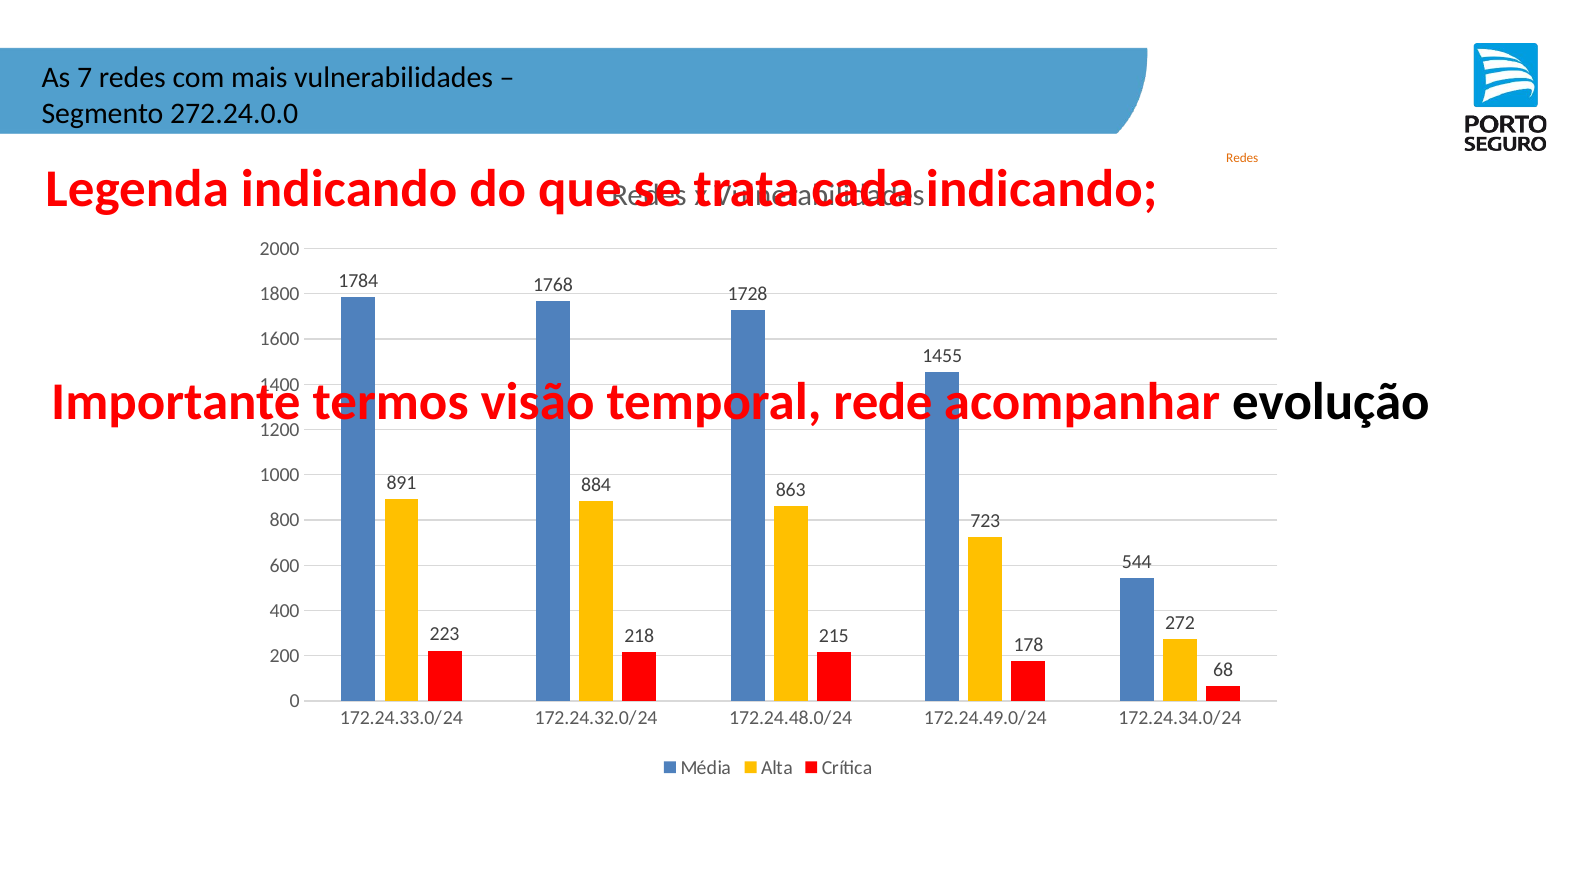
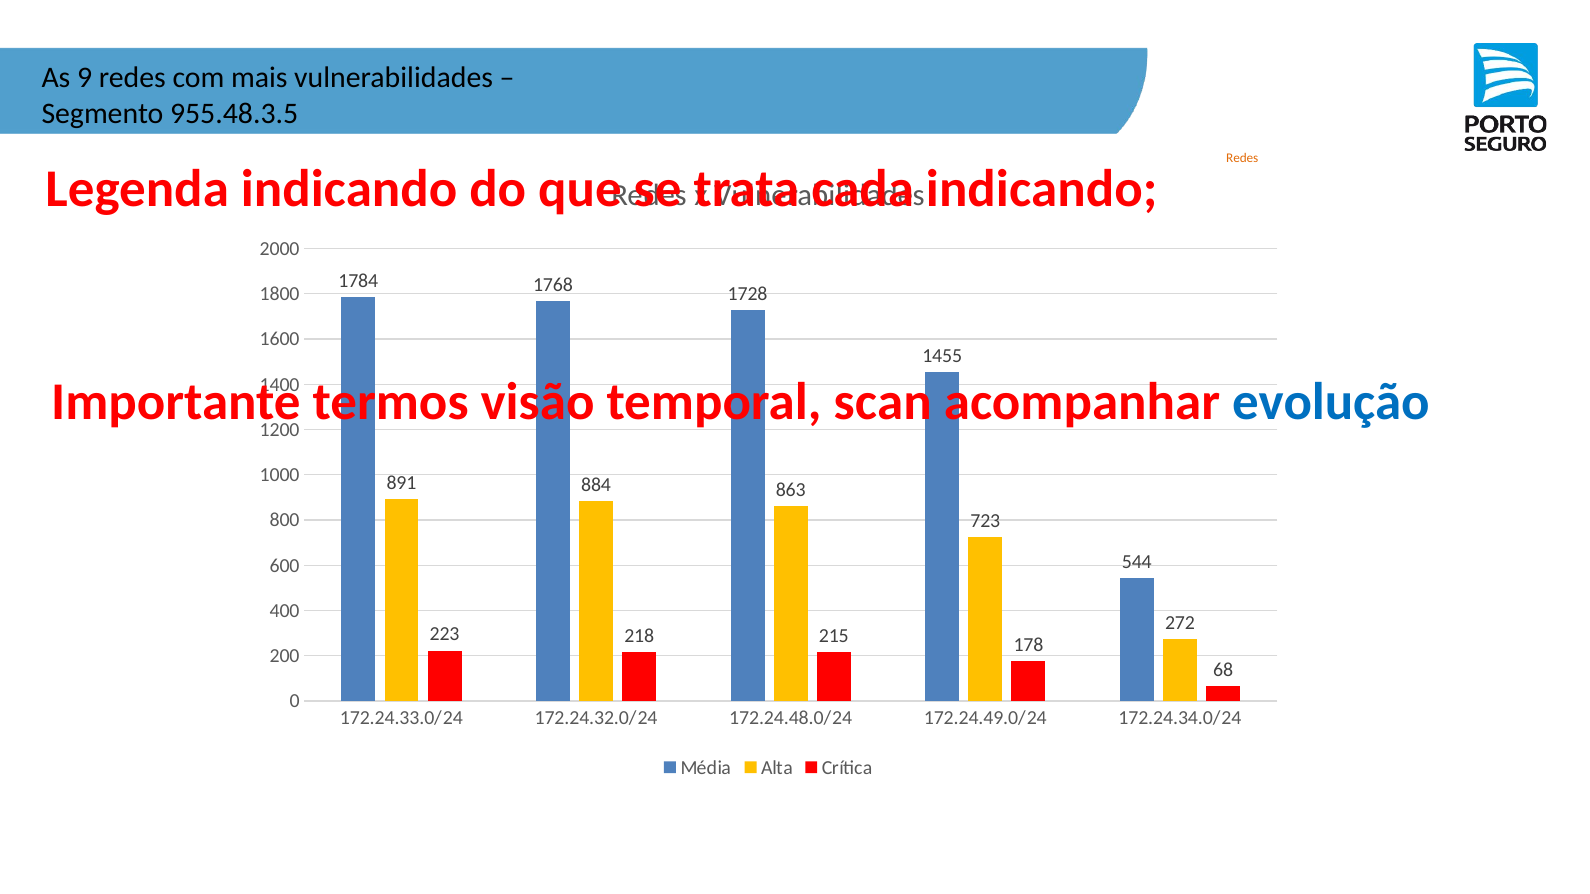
7: 7 -> 9 (85, 78)
272.24.0.0: 272.24.0.0 -> 955.48.3.5 (234, 113)
rede: rede -> scan (883, 402)
evolução colour: black -> blue (1331, 402)
